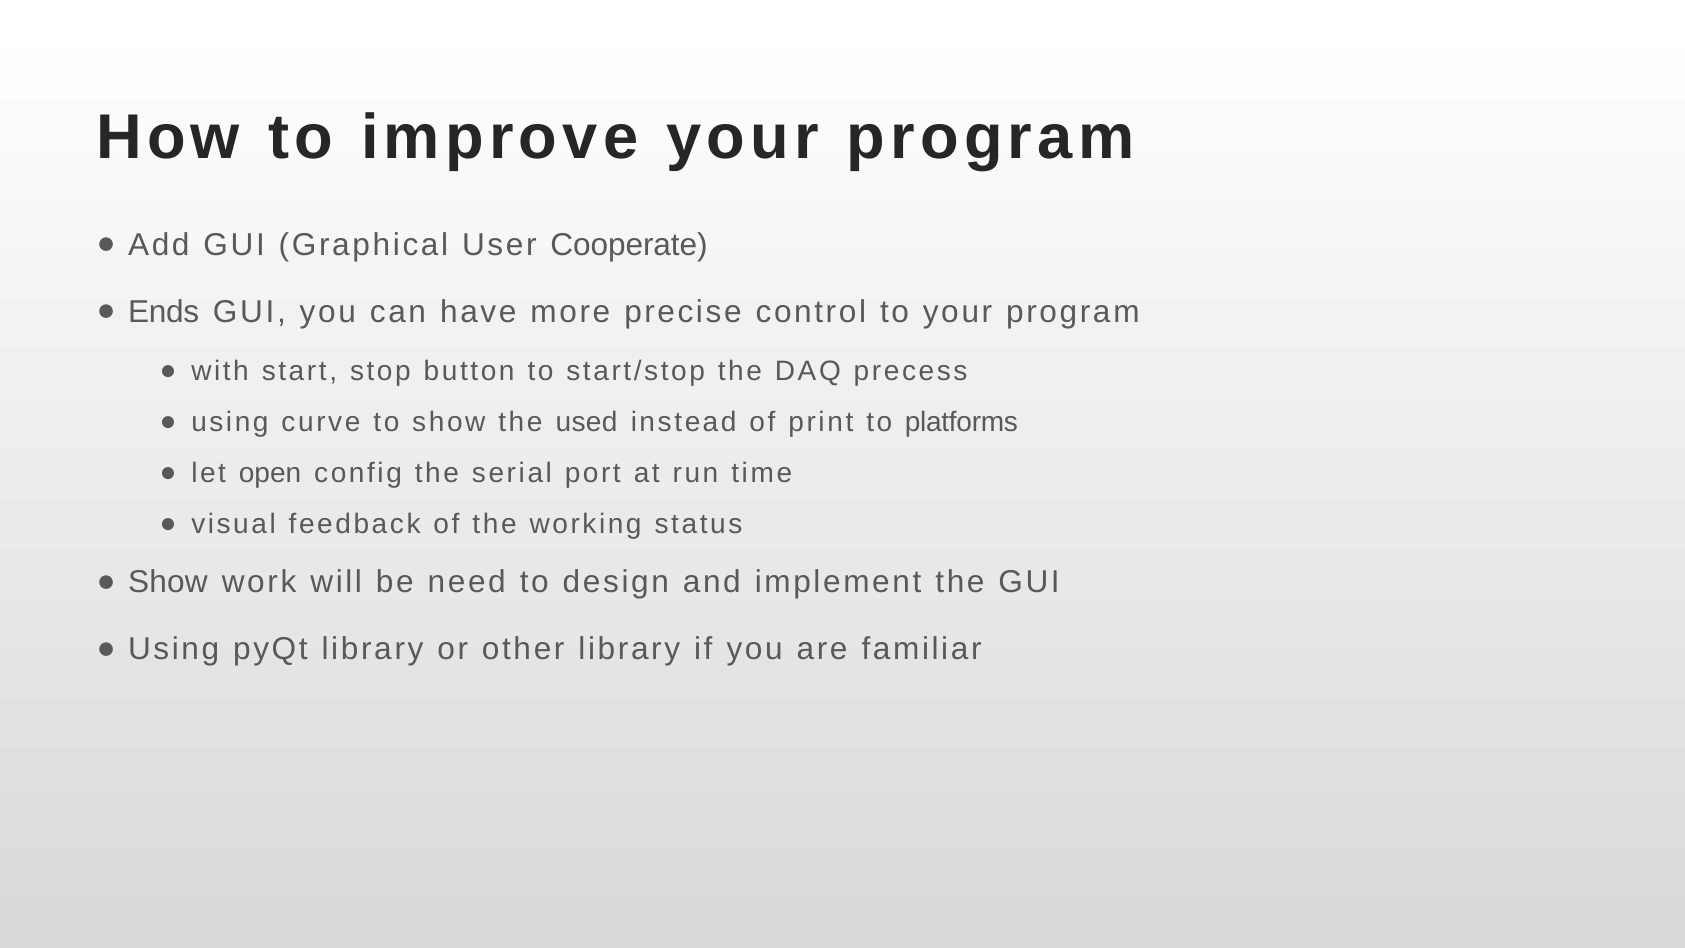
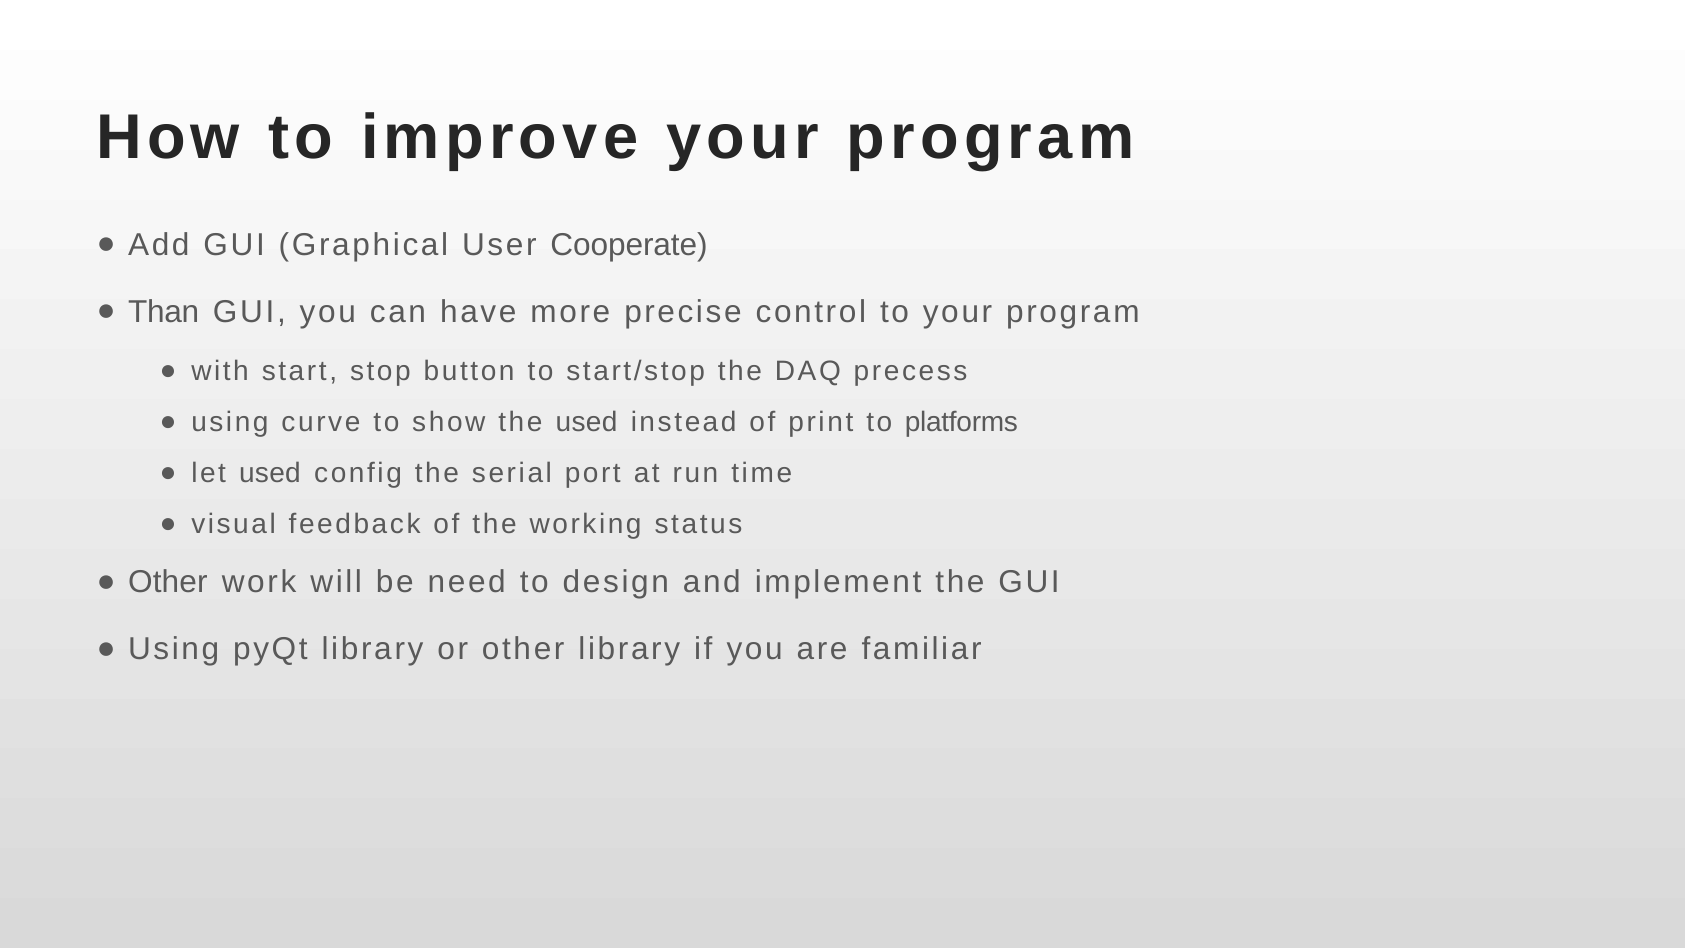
Ends: Ends -> Than (164, 312)
let open: open -> used (270, 473)
Show: Show -> Other (168, 582)
